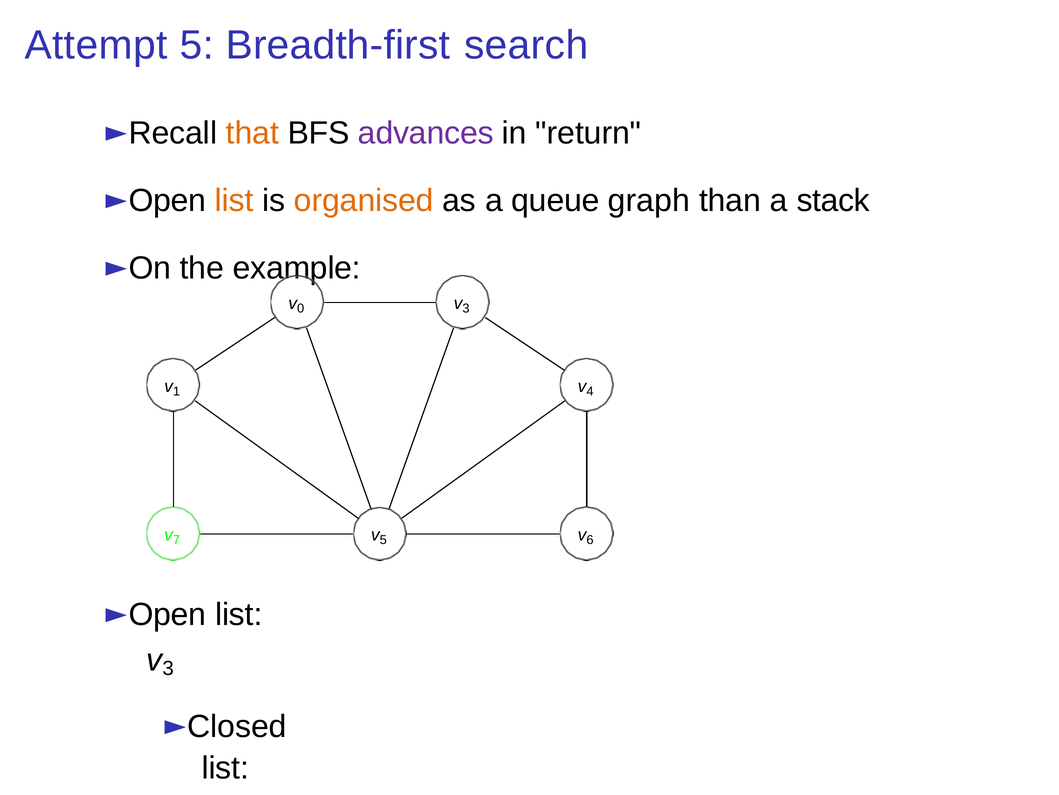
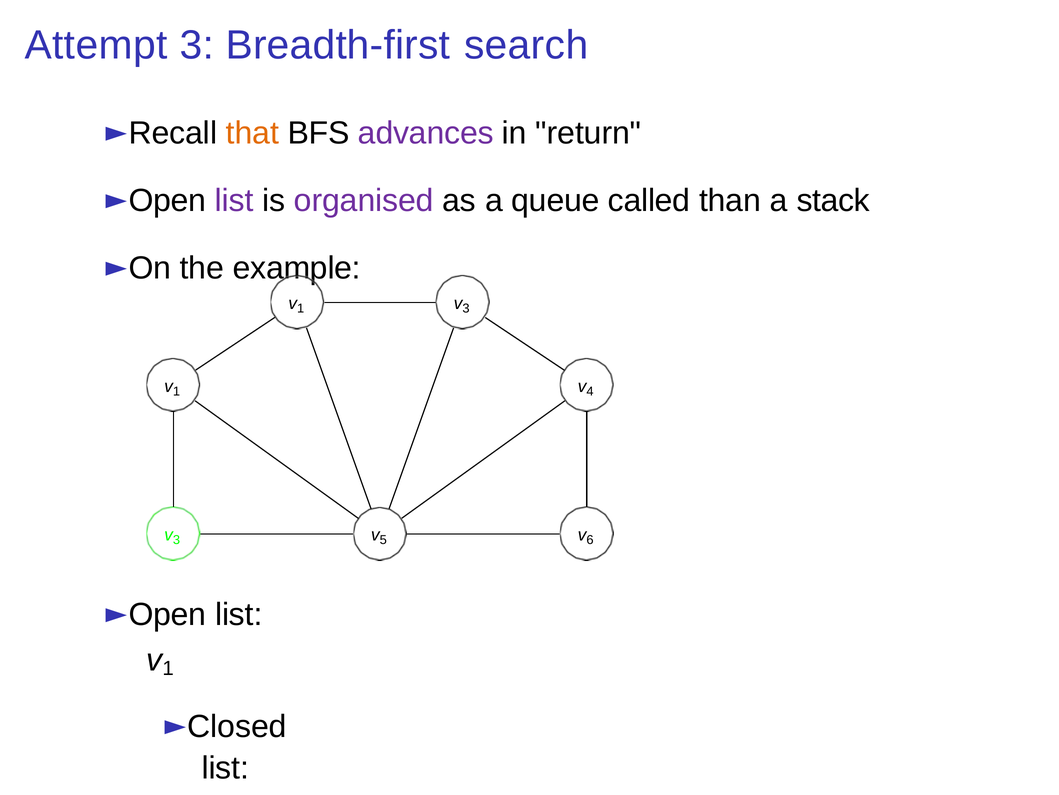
Attempt 5: 5 -> 3 (197, 45)
list colour: orange -> purple (234, 201)
organised colour: orange -> purple (364, 201)
graph: graph -> called (649, 201)
0: 0 -> 1 (301, 309)
7: 7 -> 3 (177, 540)
3: 3 -> 1 (168, 669)
